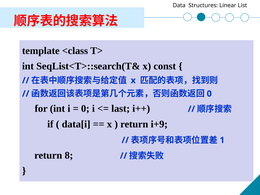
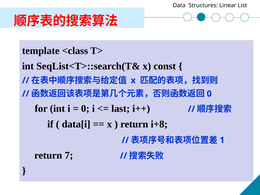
i+9: i+9 -> i+8 (159, 124)
8: 8 -> 7 (69, 155)
